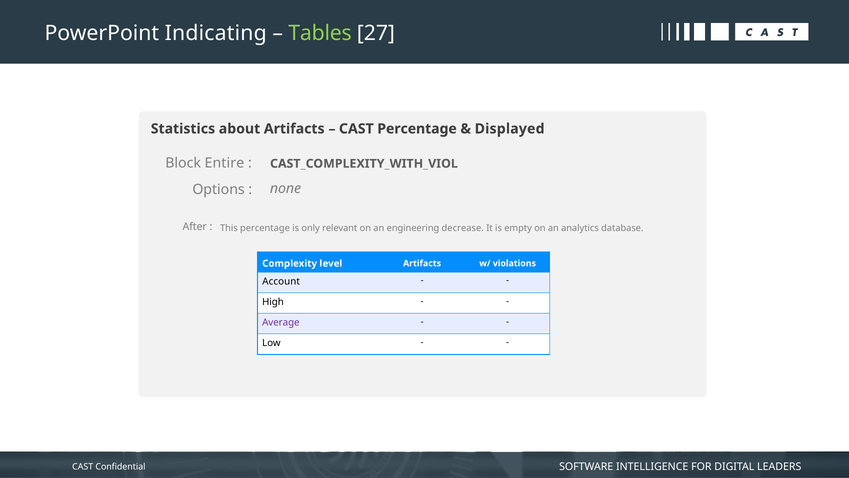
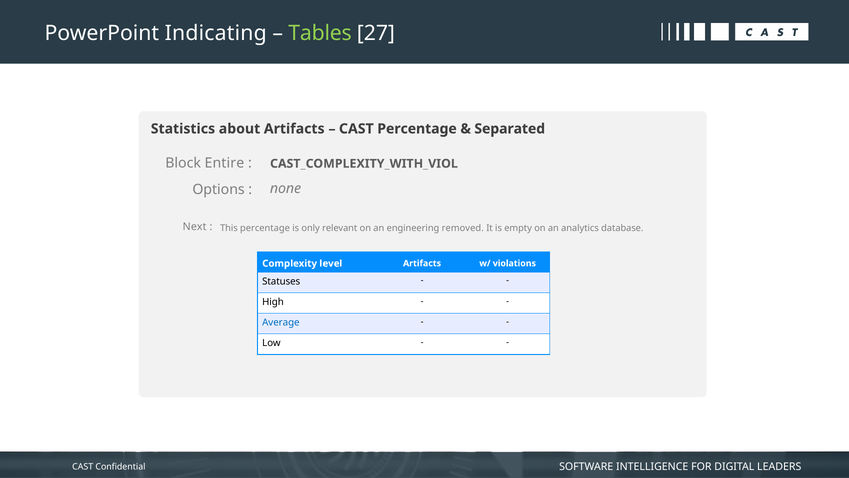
Displayed: Displayed -> Separated (510, 129)
After: After -> Next (195, 227)
decrease: decrease -> removed (463, 228)
Account: Account -> Statuses (281, 281)
Average colour: purple -> blue (281, 322)
